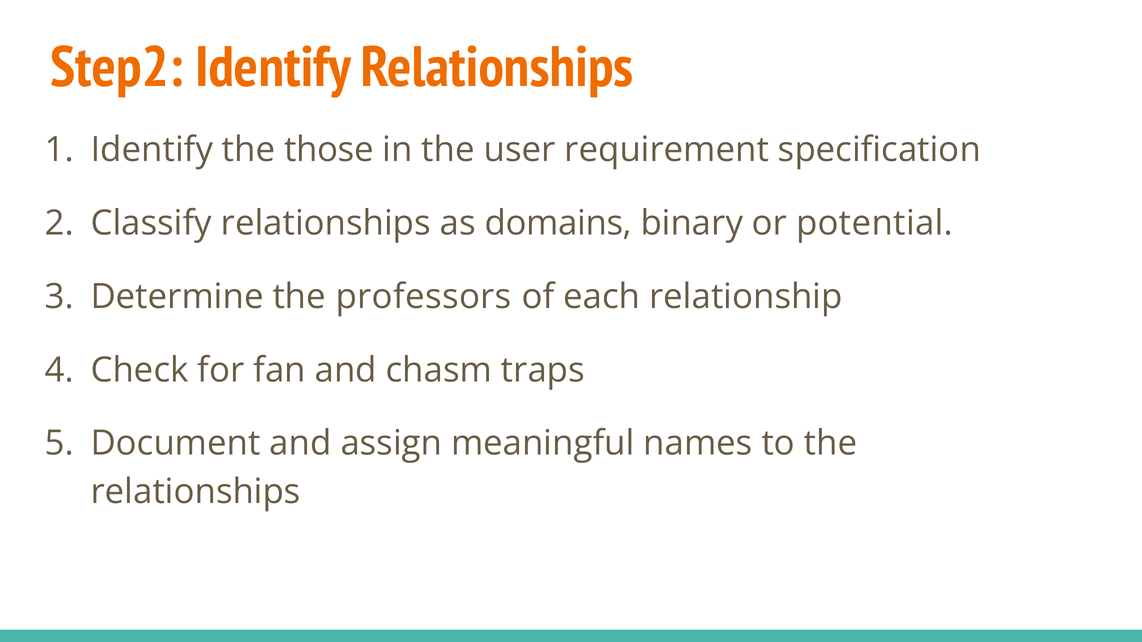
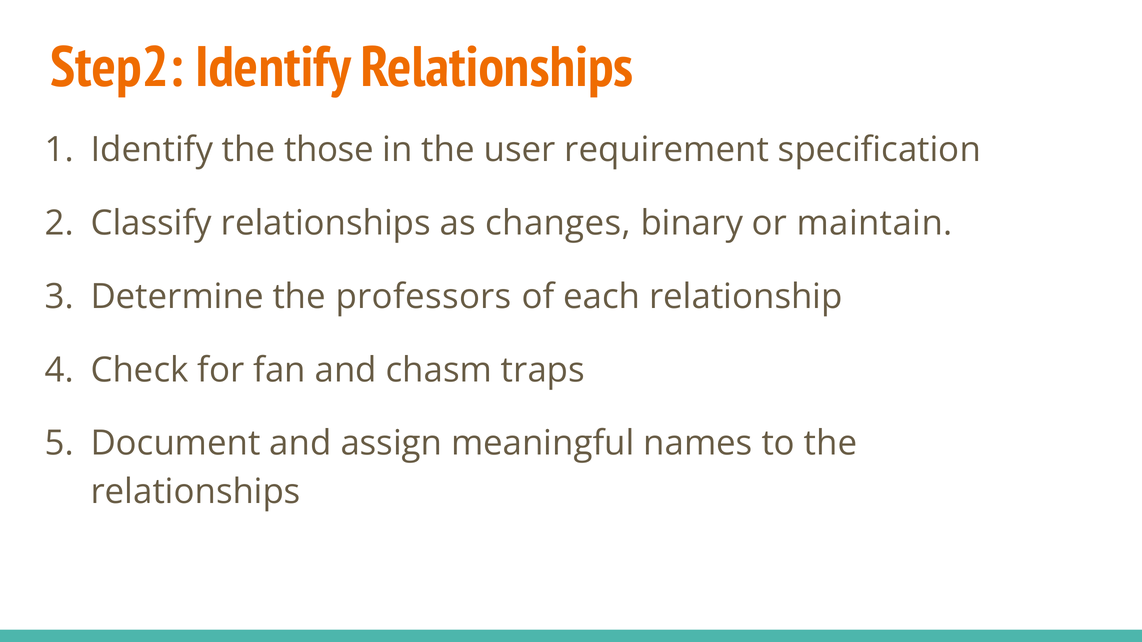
domains: domains -> changes (558, 223)
potential: potential -> maintain (875, 223)
